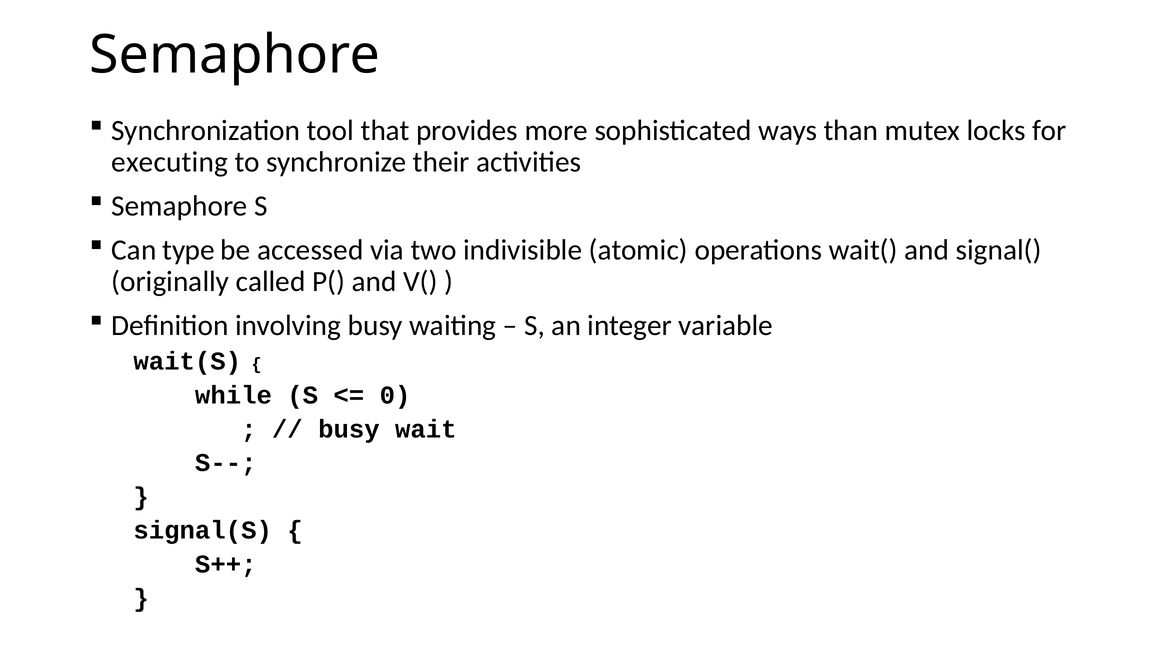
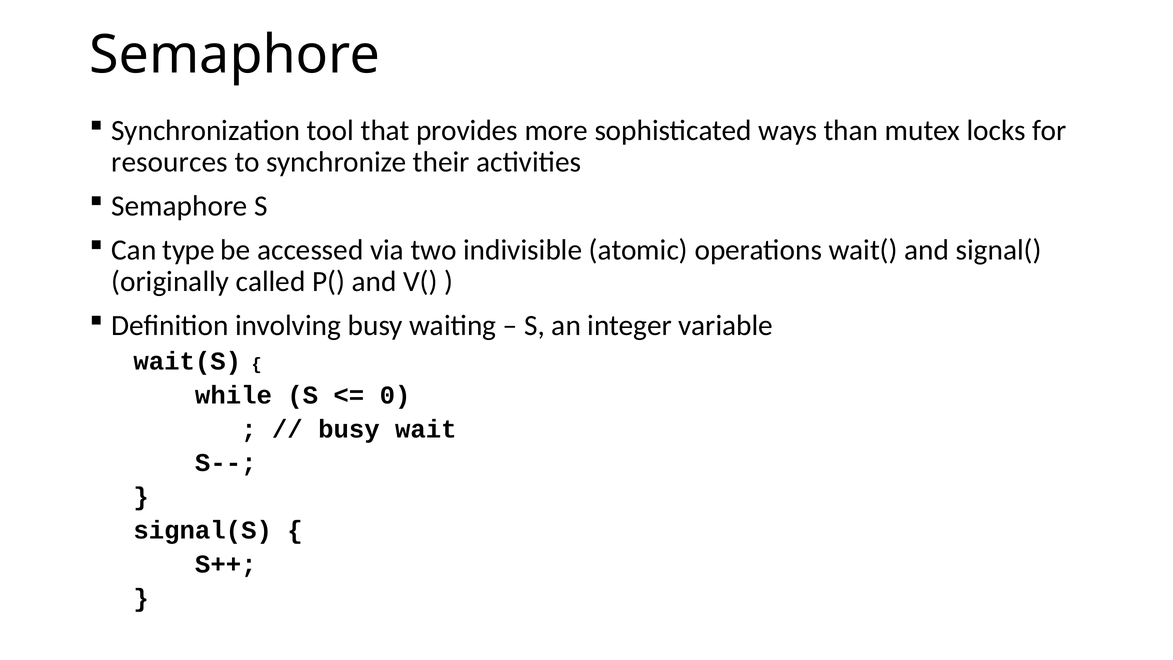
executing: executing -> resources (170, 162)
